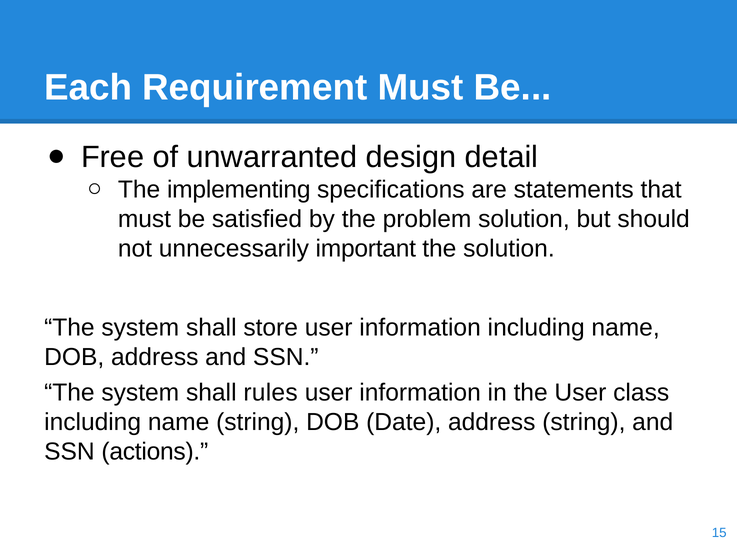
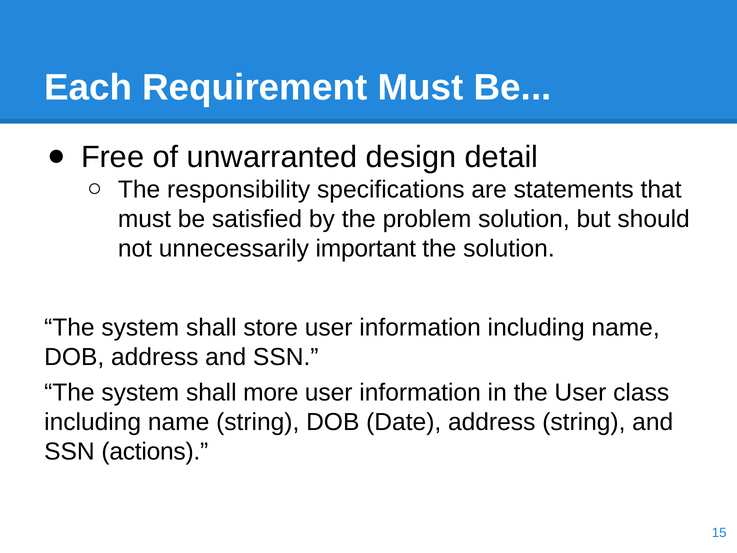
implementing: implementing -> responsibility (239, 190)
rules: rules -> more (271, 392)
